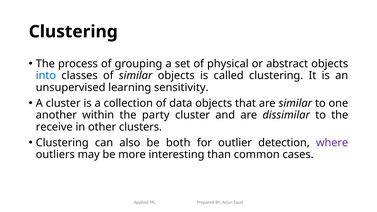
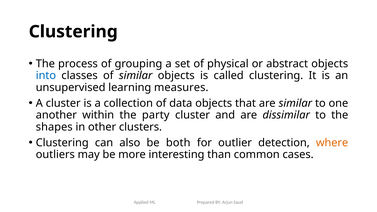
sensitivity: sensitivity -> measures (181, 87)
receive: receive -> shapes (54, 127)
where colour: purple -> orange (332, 143)
